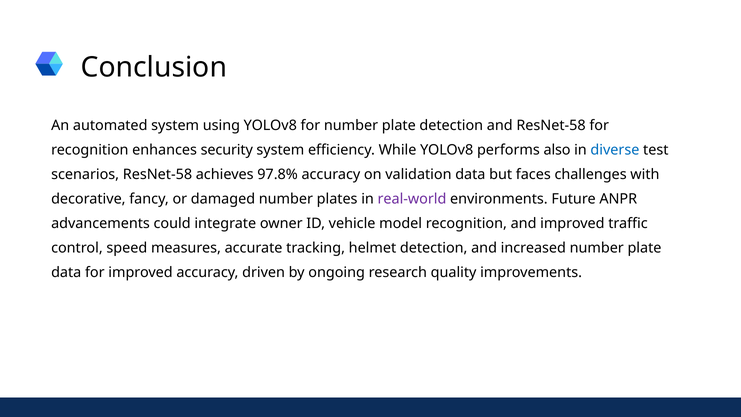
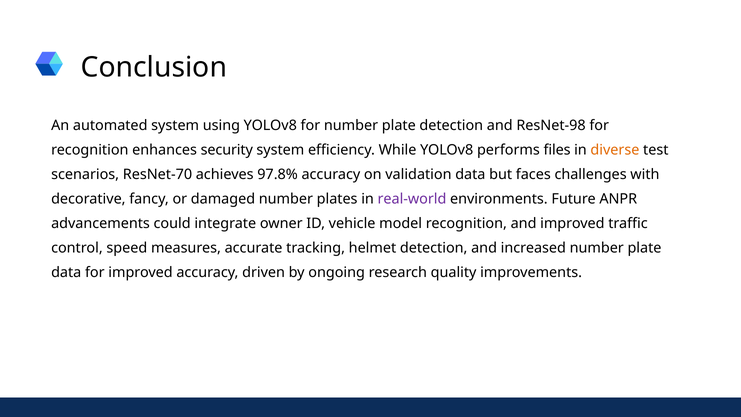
and ResNet-58: ResNet-58 -> ResNet-98 (551, 125)
also: also -> files (557, 150)
diverse colour: blue -> orange (615, 150)
scenarios ResNet-58: ResNet-58 -> ResNet-70 (157, 174)
